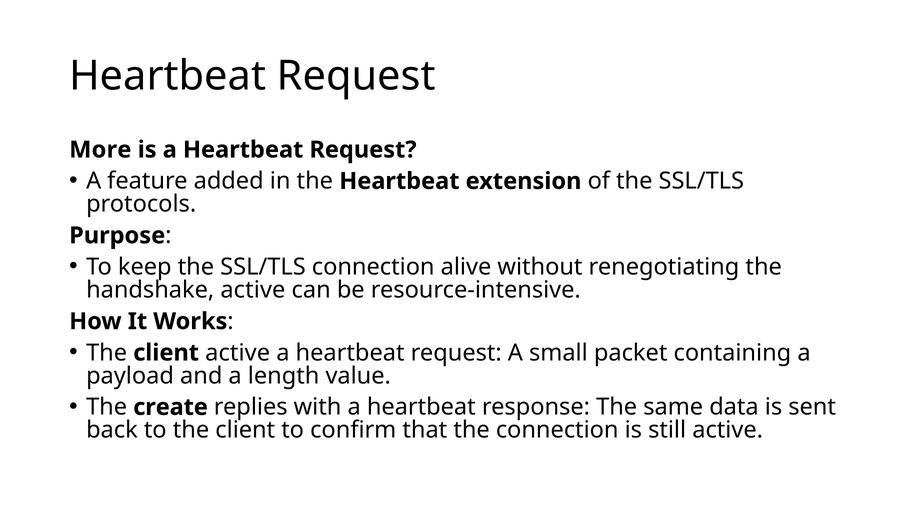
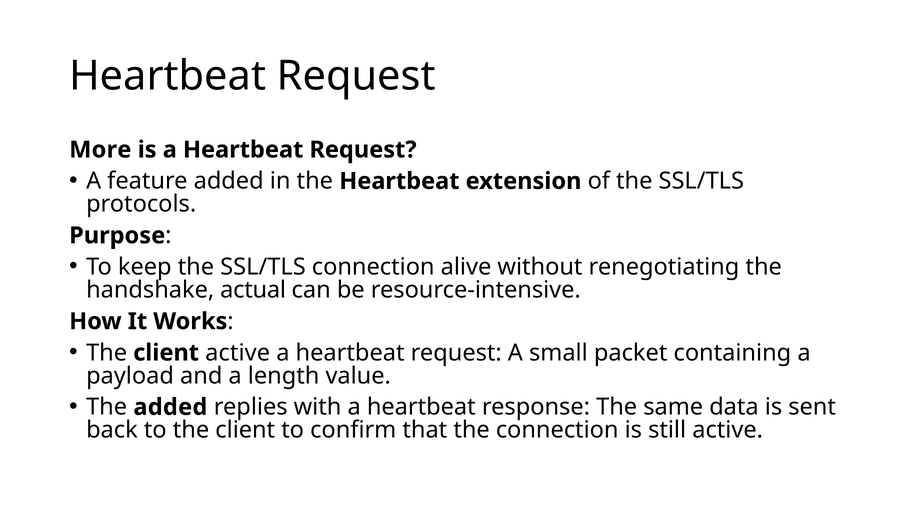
handshake active: active -> actual (253, 290)
The create: create -> added (170, 407)
